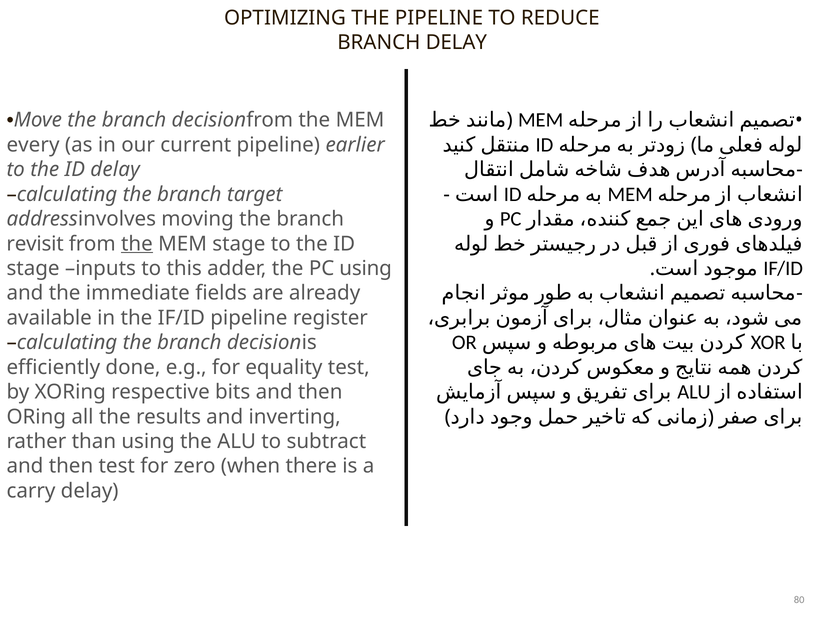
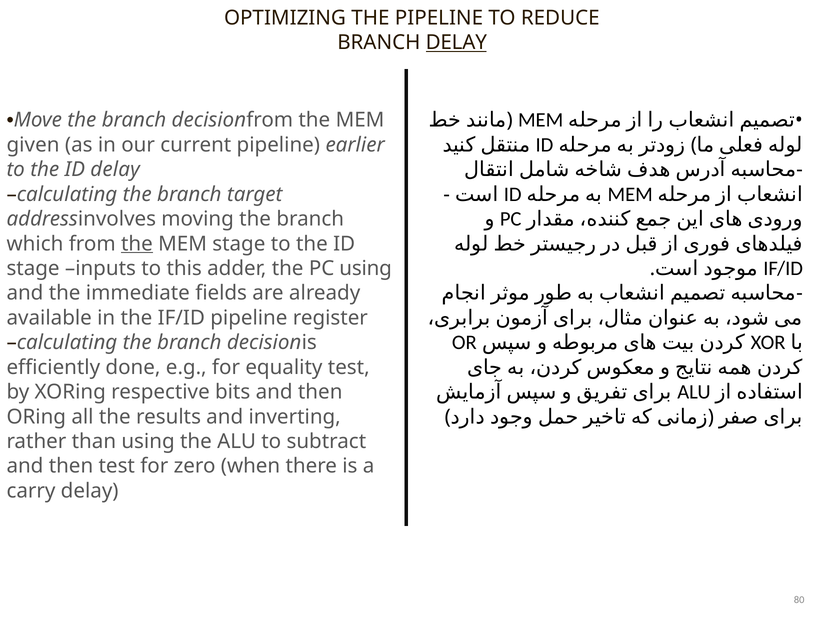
DELAY underline: none -> present (456, 43)
every: every -> given (33, 145)
revisit: revisit -> which (35, 244)
